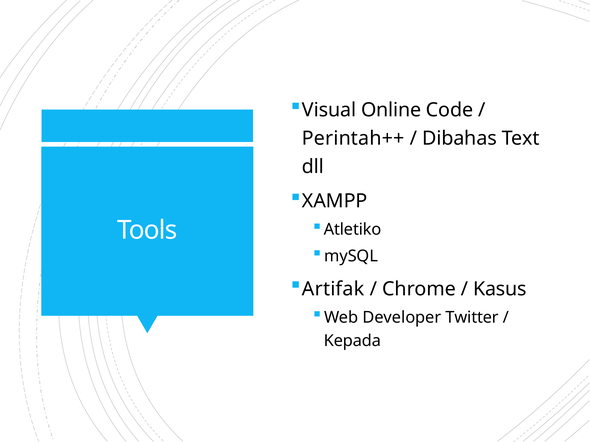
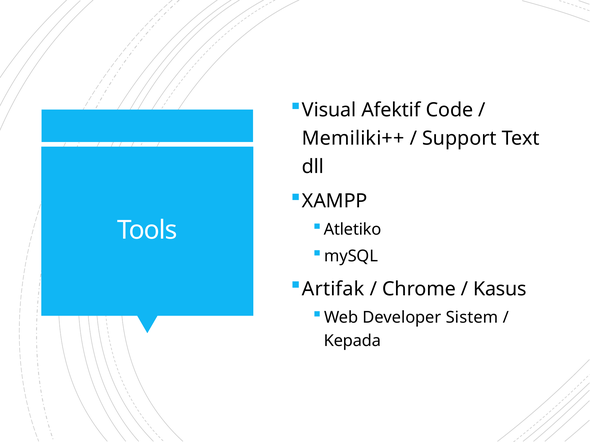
Online: Online -> Afektif (391, 110)
Perintah++: Perintah++ -> Memiliki++ (353, 139)
Dibahas: Dibahas -> Support (459, 139)
Twitter: Twitter -> Sistem (472, 318)
